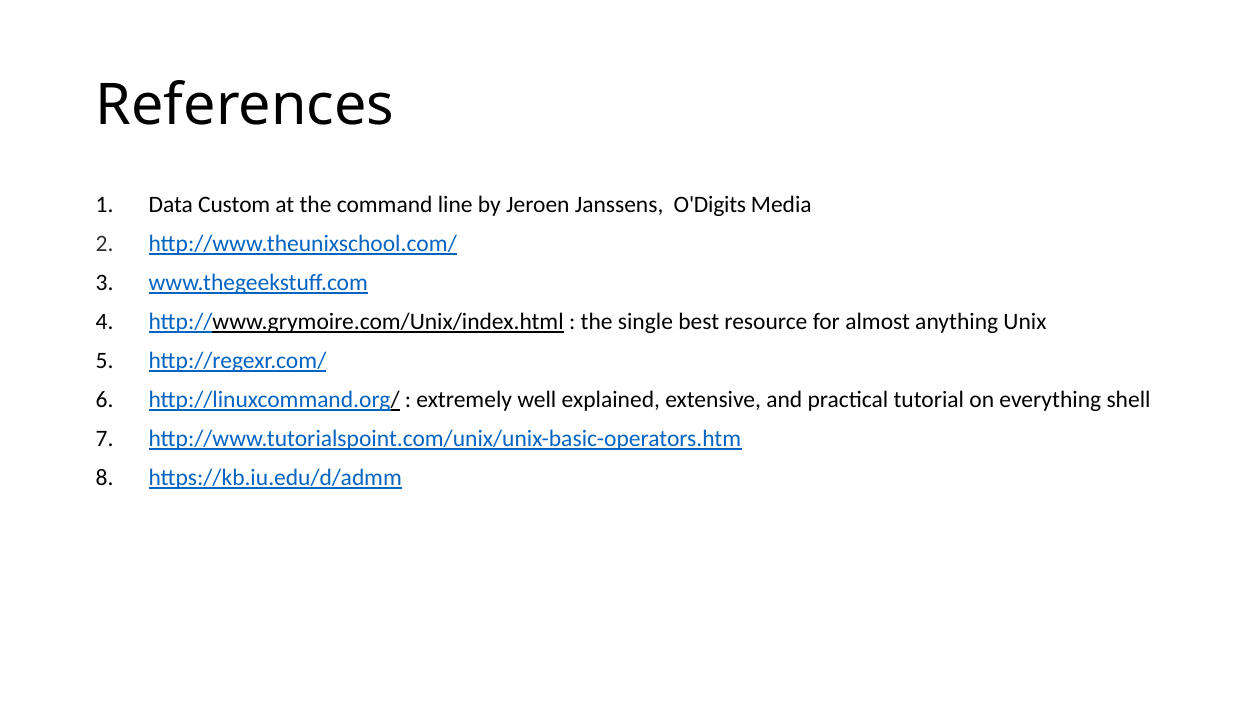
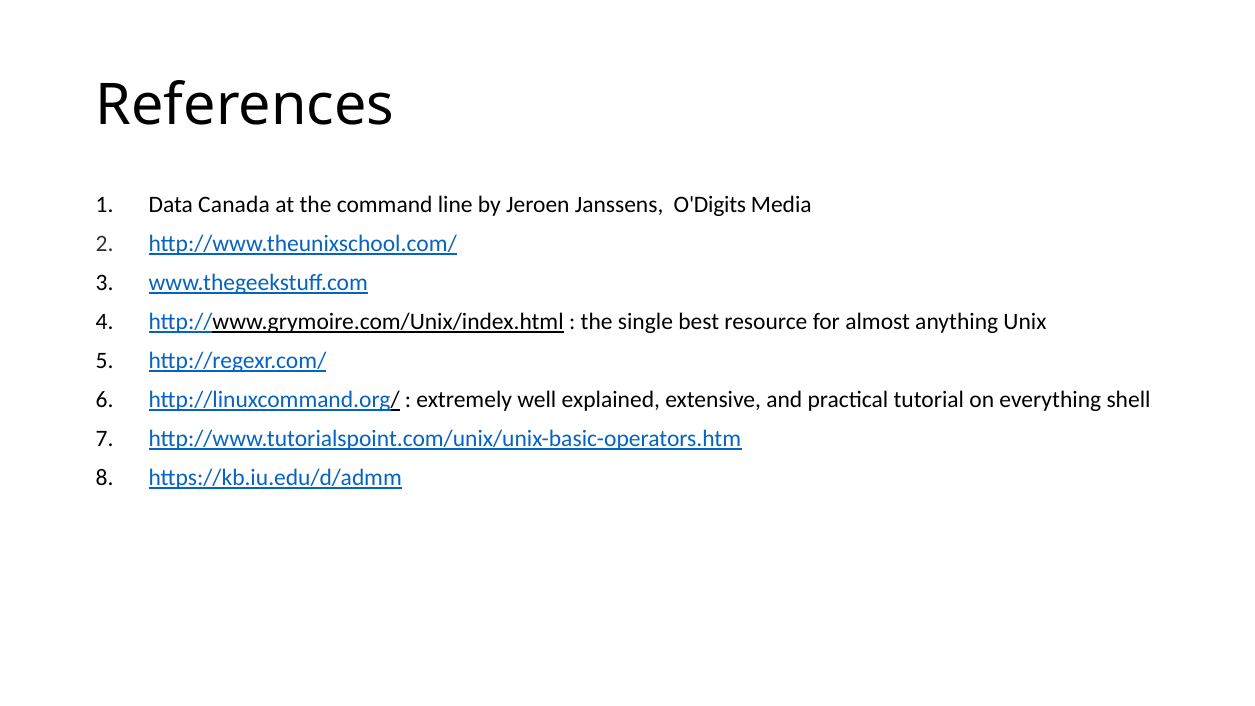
Custom: Custom -> Canada (234, 205)
